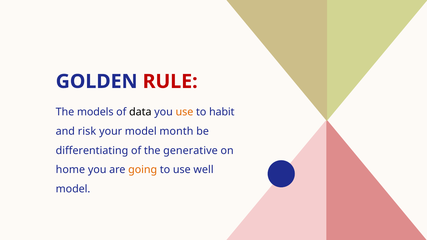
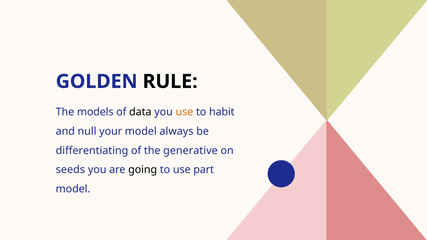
RULE colour: red -> black (170, 82)
risk: risk -> null (87, 131)
month: month -> always (176, 131)
home: home -> seeds (70, 170)
going colour: orange -> black (143, 170)
well: well -> part (204, 170)
